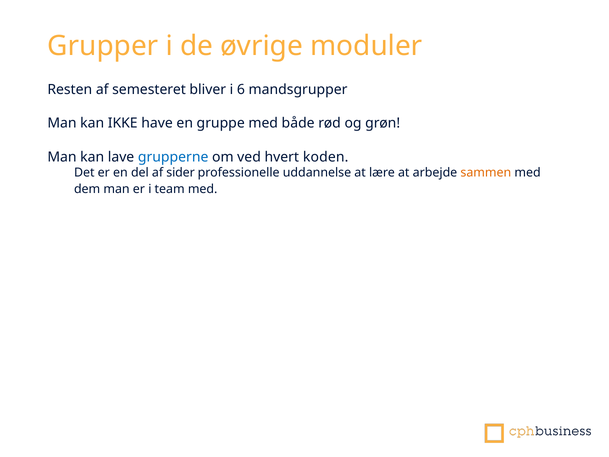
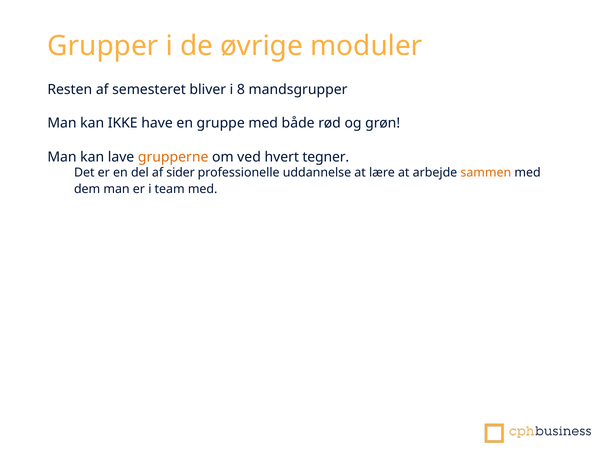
6: 6 -> 8 (241, 90)
grupperne colour: blue -> orange (173, 157)
koden: koden -> tegner (326, 157)
